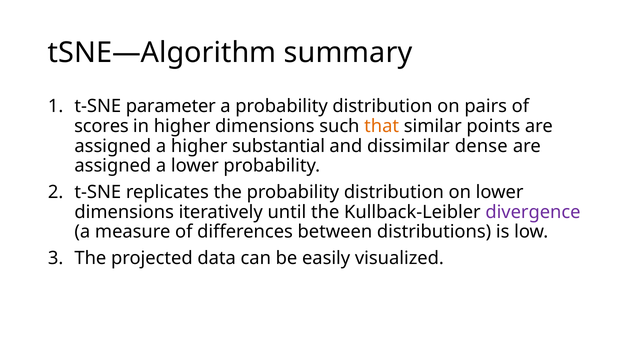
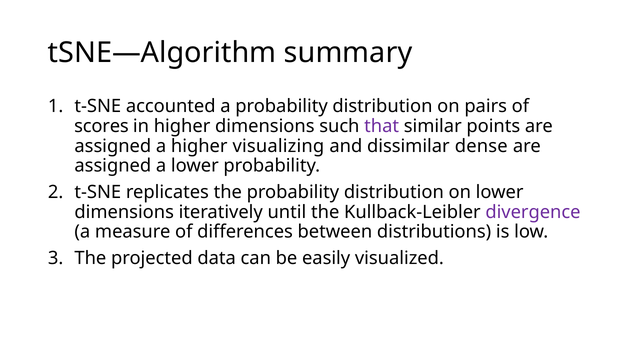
parameter: parameter -> accounted (171, 106)
that colour: orange -> purple (382, 126)
substantial: substantial -> visualizing (278, 146)
